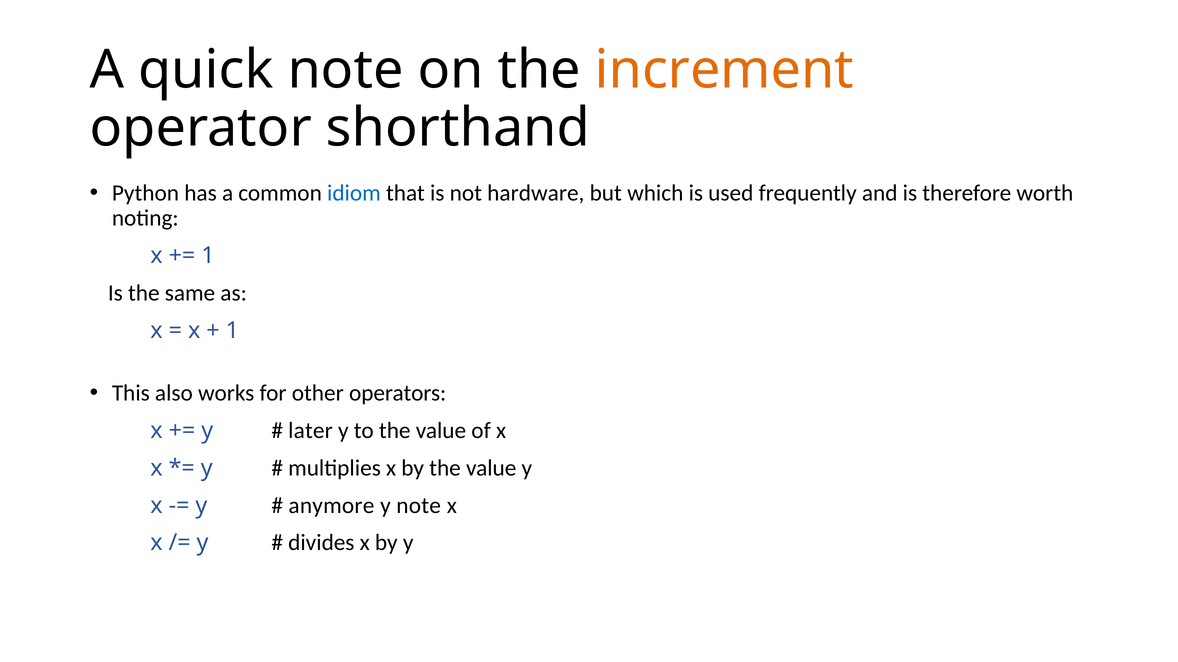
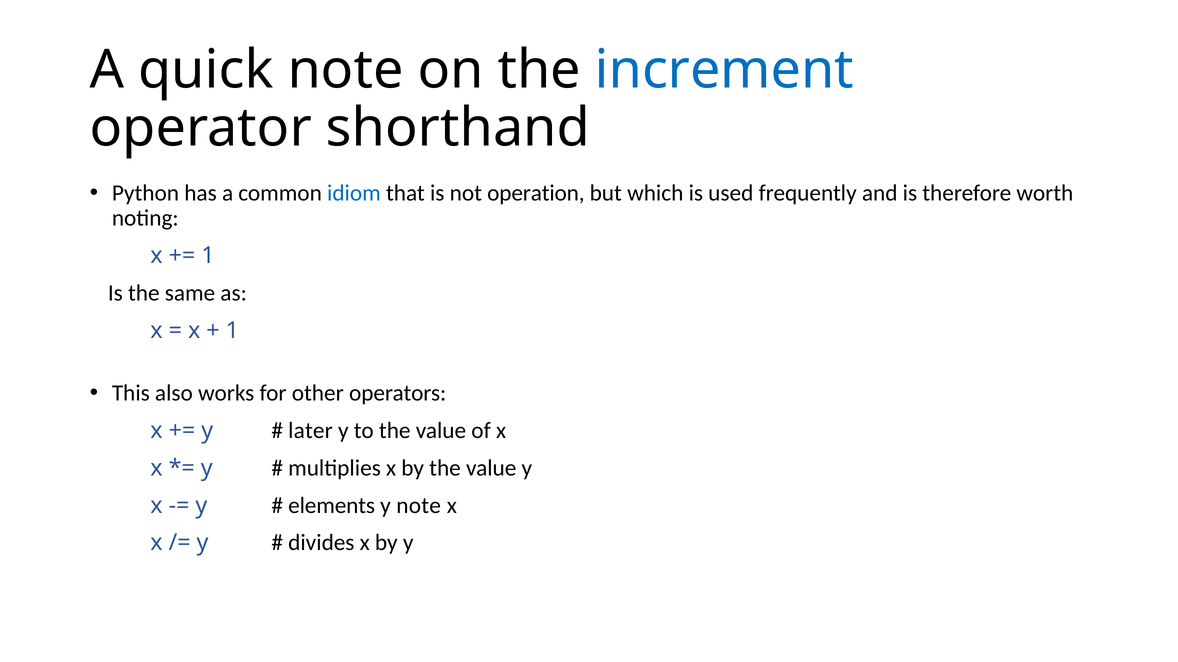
increment colour: orange -> blue (724, 70)
hardware: hardware -> operation (536, 193)
anymore: anymore -> elements (332, 506)
